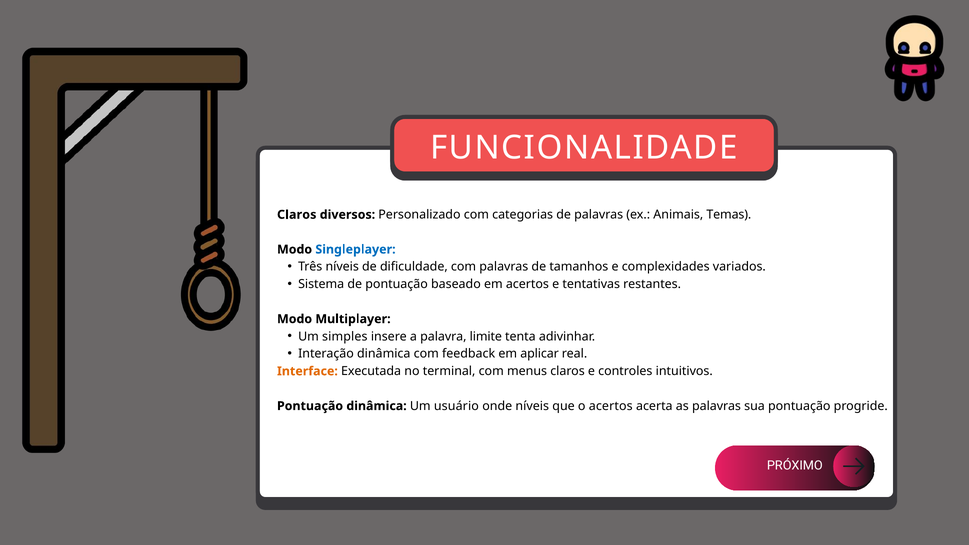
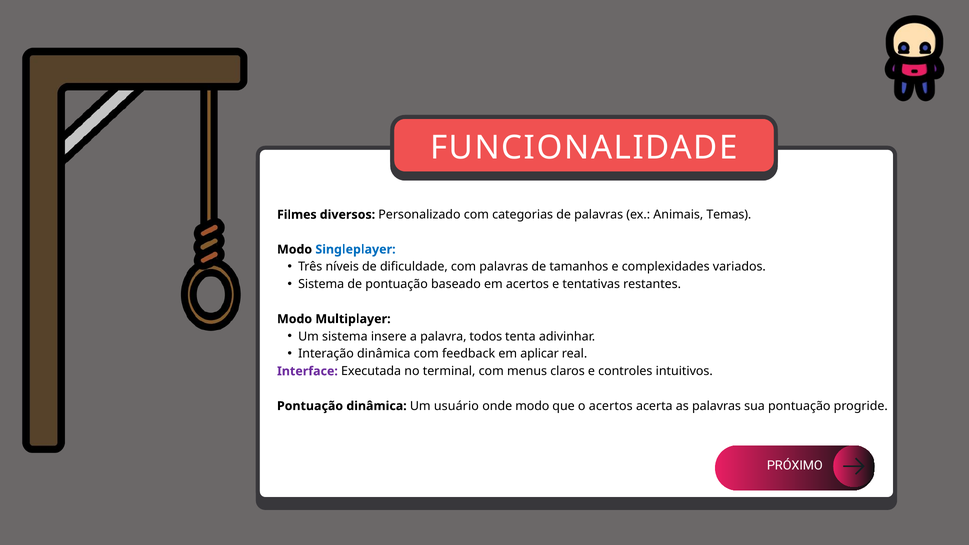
Claros: Claros -> Filmes (297, 215)
Um simples: simples -> sistema (345, 336)
limite: limite -> todos (486, 336)
Interface colour: orange -> purple (307, 371)
onde níveis: níveis -> modo (532, 406)
